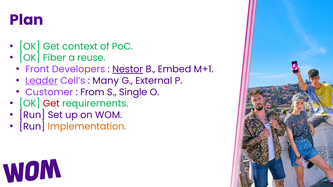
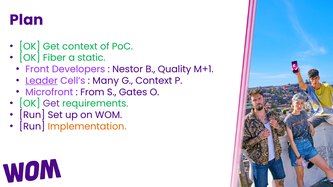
reuse: reuse -> static (91, 58)
Nestor underline: present -> none (128, 69)
Embed: Embed -> Quality (174, 69)
G External: External -> Context (154, 81)
Customer: Customer -> Microfront (49, 92)
Single: Single -> Gates (133, 92)
Get colour: red -> purple (51, 104)
